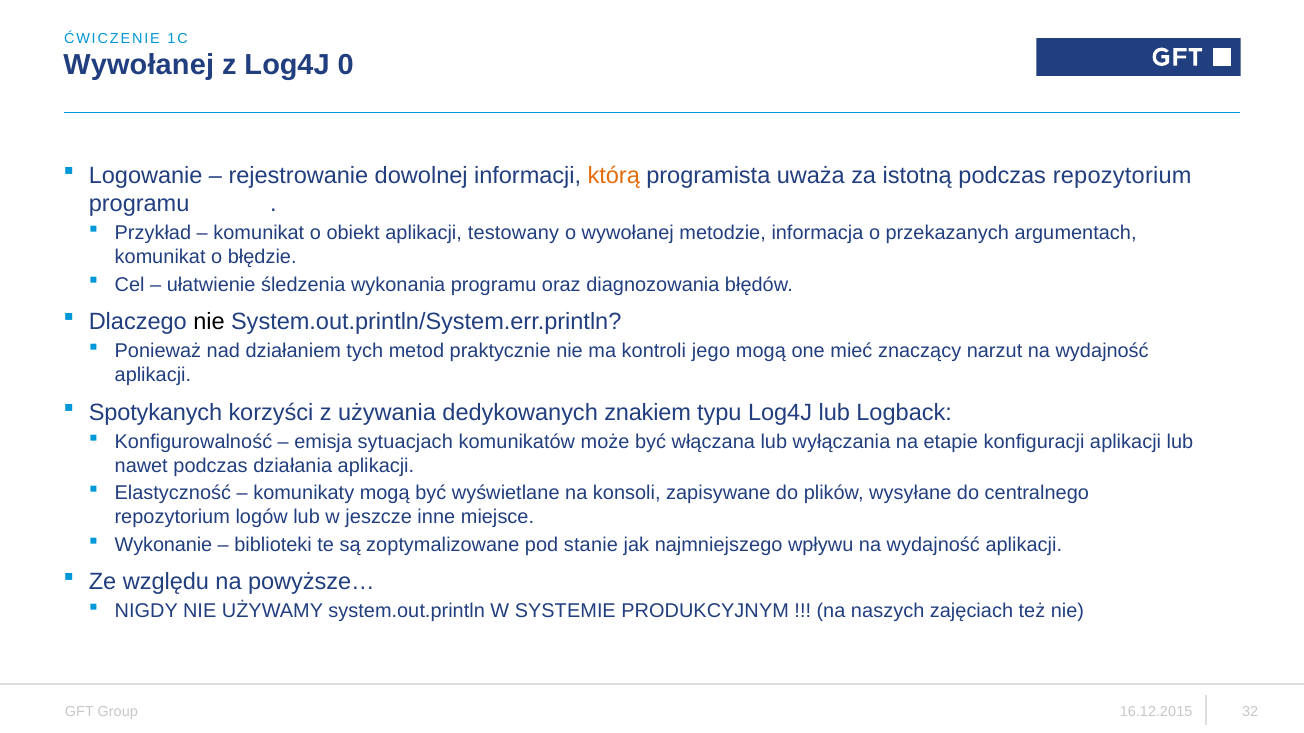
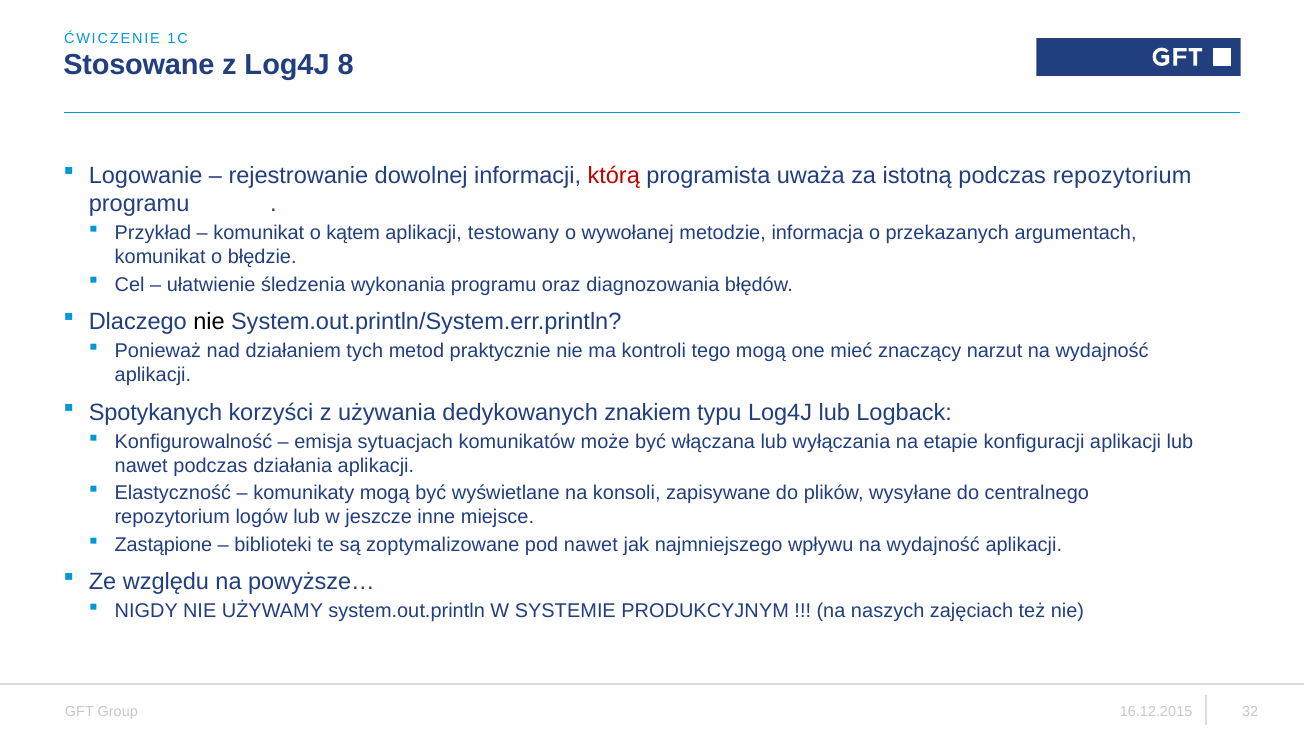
Wywołanej: Wywołanej -> Stosowane (139, 65)
0: 0 -> 8 (346, 65)
którą colour: orange -> red (614, 175)
obiekt: obiekt -> kątem (353, 233)
jego: jego -> tego (711, 351)
Wykonanie: Wykonanie -> Zastąpione (163, 545)
pod stanie: stanie -> nawet (591, 545)
